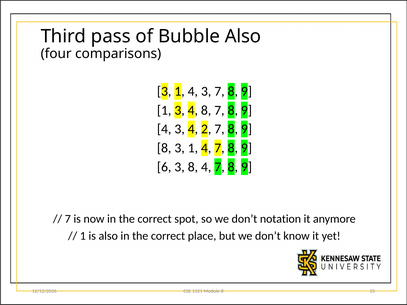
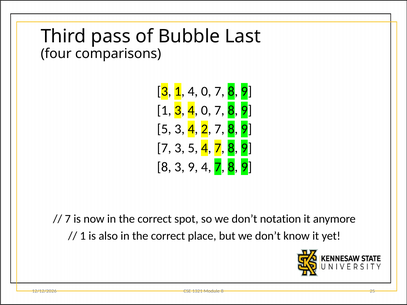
Bubble Also: Also -> Last (243, 36)
1 4 3: 3 -> 0 (206, 91)
3 4 8: 8 -> 0 (206, 110)
4: 4 -> 5 (164, 129)
8: 8 -> 7 (164, 148)
1: 1 -> 5 (193, 148)
6: 6 -> 8 (164, 167)
3 8: 8 -> 9 (193, 167)
